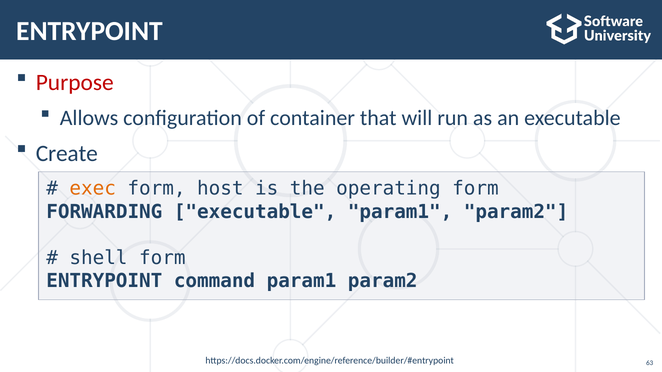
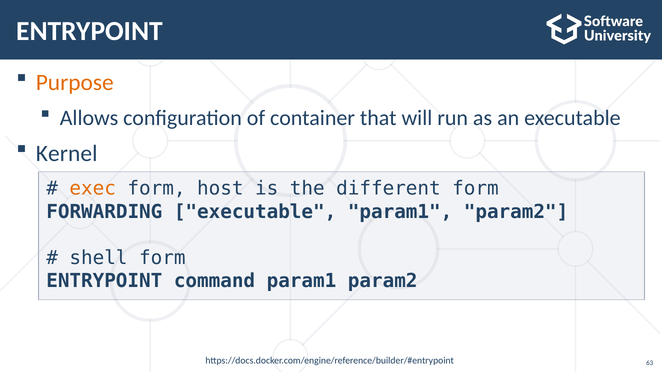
Purpose colour: red -> orange (75, 83)
Create: Create -> Kernel (67, 154)
operating: operating -> different (388, 189)
